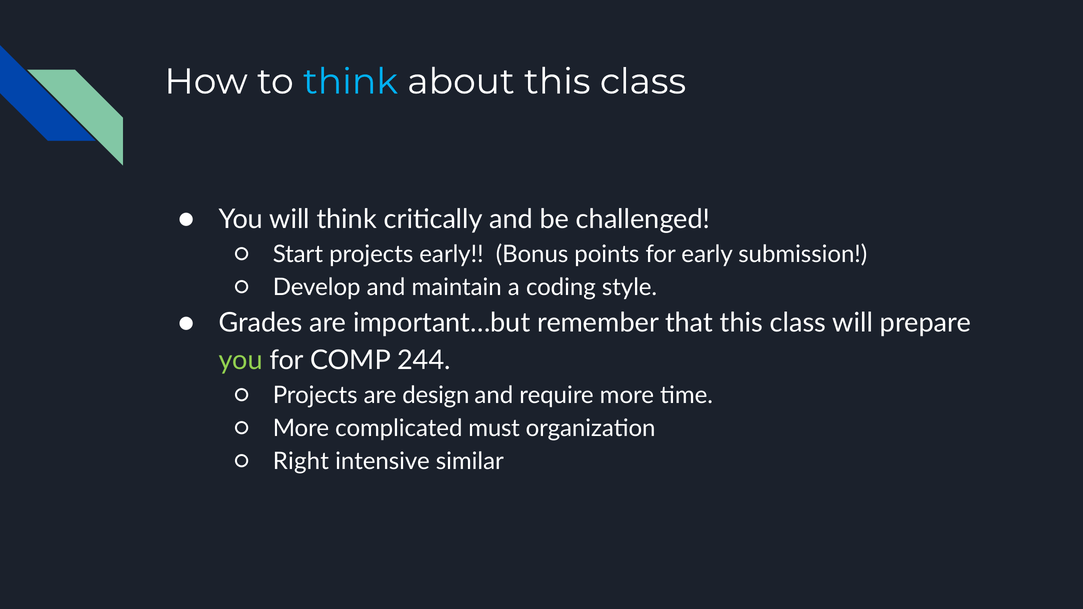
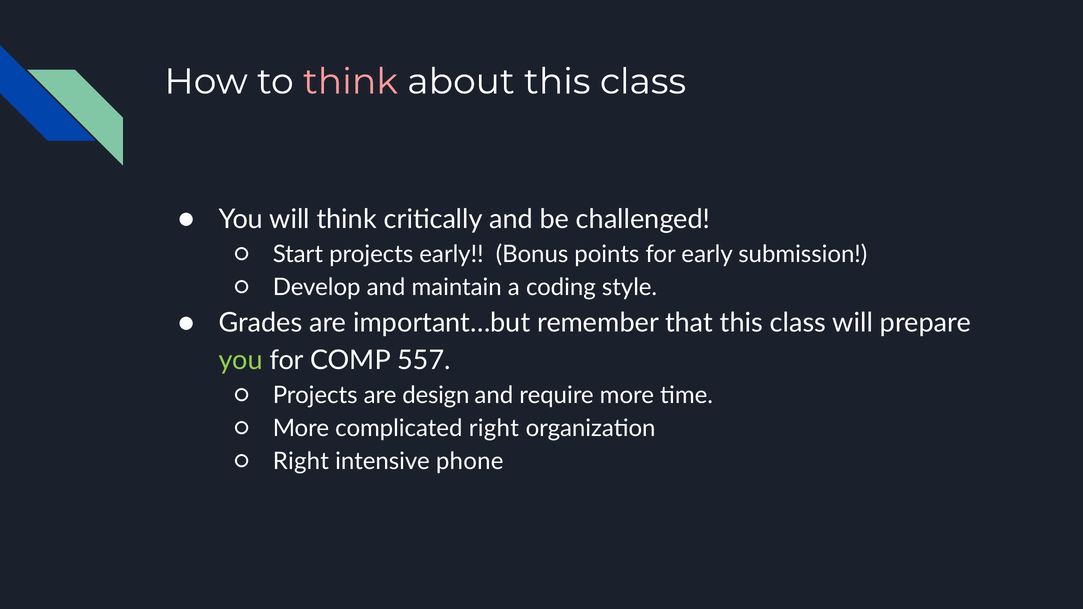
think colour: light blue -> pink (350, 82)
244: 244 -> 557 (424, 361)
complicated must: must -> right (494, 428)
similar: similar -> phone (470, 462)
